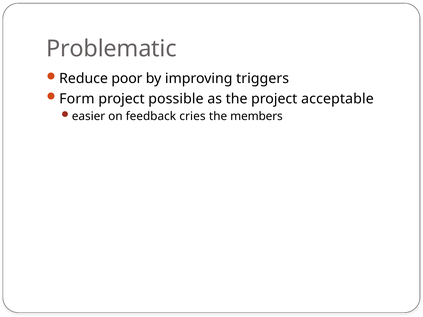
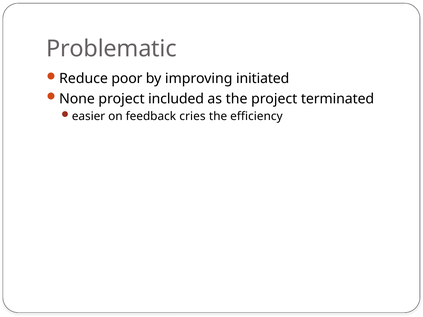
triggers: triggers -> initiated (263, 79)
Form: Form -> None (77, 99)
possible: possible -> included (176, 99)
acceptable: acceptable -> terminated (338, 99)
members: members -> efficiency (256, 116)
